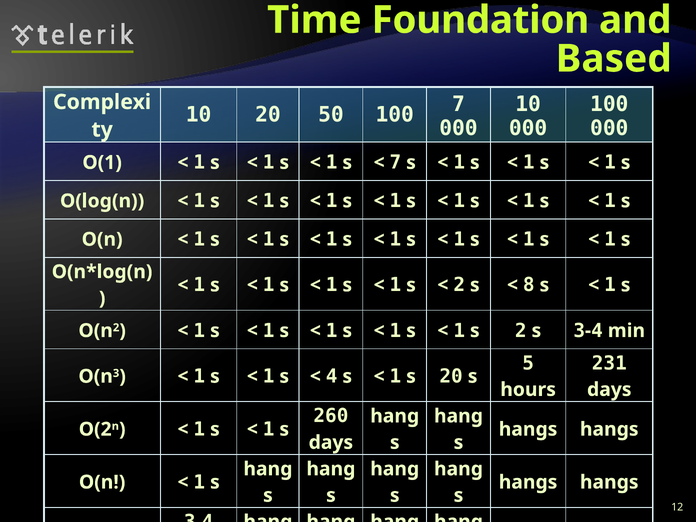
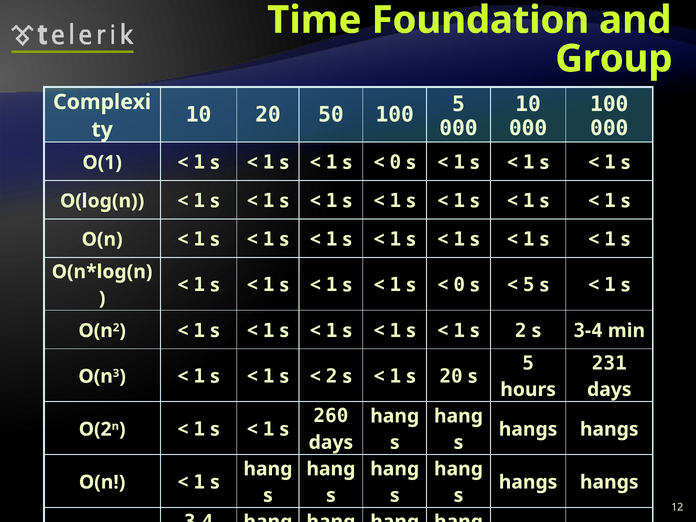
Based: Based -> Group (614, 59)
100 7: 7 -> 5 (458, 104)
7: 7 -> 0 (395, 163)
2: 2 -> 0 (459, 285)
8: 8 -> 5 (529, 285)
4: 4 -> 2 (332, 376)
